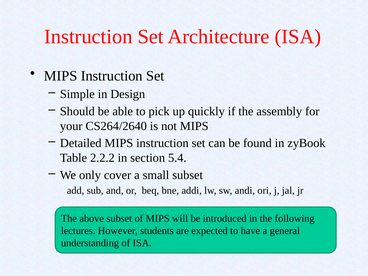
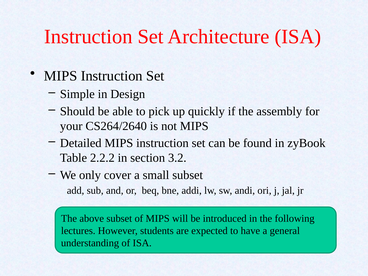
5.4: 5.4 -> 3.2 (177, 158)
